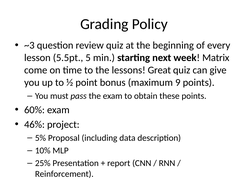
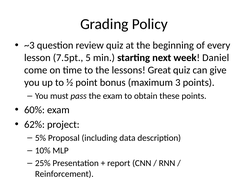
5.5pt: 5.5pt -> 7.5pt (68, 58)
Matrix: Matrix -> Daniel (216, 58)
9: 9 -> 3 (178, 83)
46%: 46% -> 62% (34, 124)
